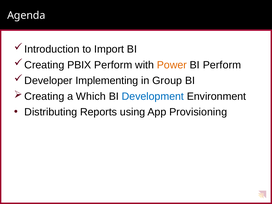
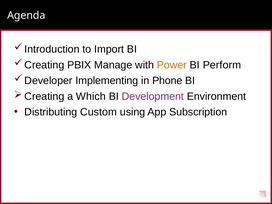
PBIX Perform: Perform -> Manage (113, 65)
Group: Group -> Phone (167, 81)
Development colour: blue -> purple (153, 96)
Reports: Reports -> Custom (99, 112)
Provisioning: Provisioning -> Subscription (198, 112)
